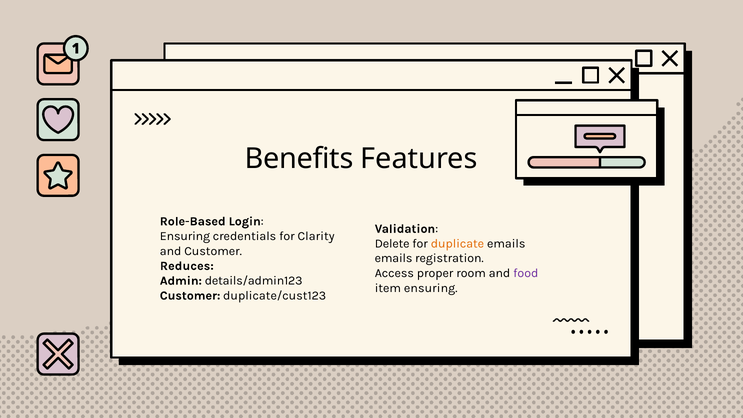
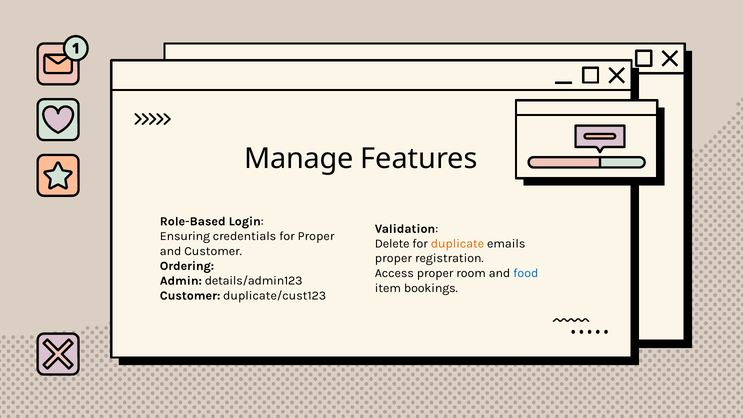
Benefits: Benefits -> Manage (299, 159)
for Clarity: Clarity -> Proper (316, 236)
emails: emails -> proper (393, 258)
Reduces: Reduces -> Ordering (187, 266)
food colour: purple -> blue (526, 273)
item ensuring: ensuring -> bookings (431, 288)
